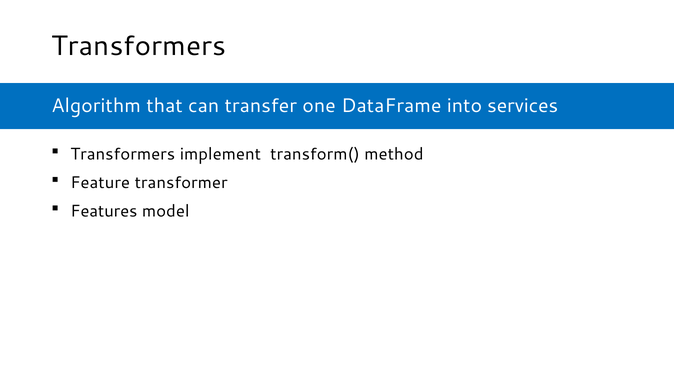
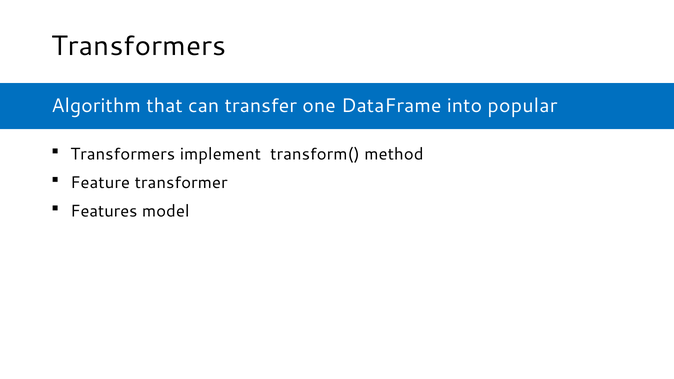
services: services -> popular (522, 106)
